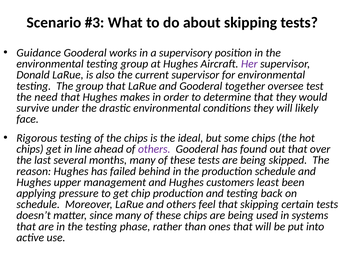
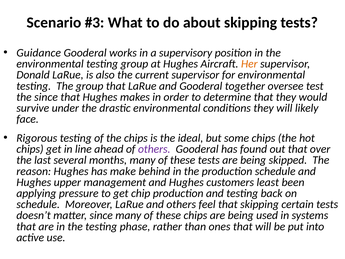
Her colour: purple -> orange (249, 64)
the need: need -> since (46, 97)
failed: failed -> make (123, 171)
